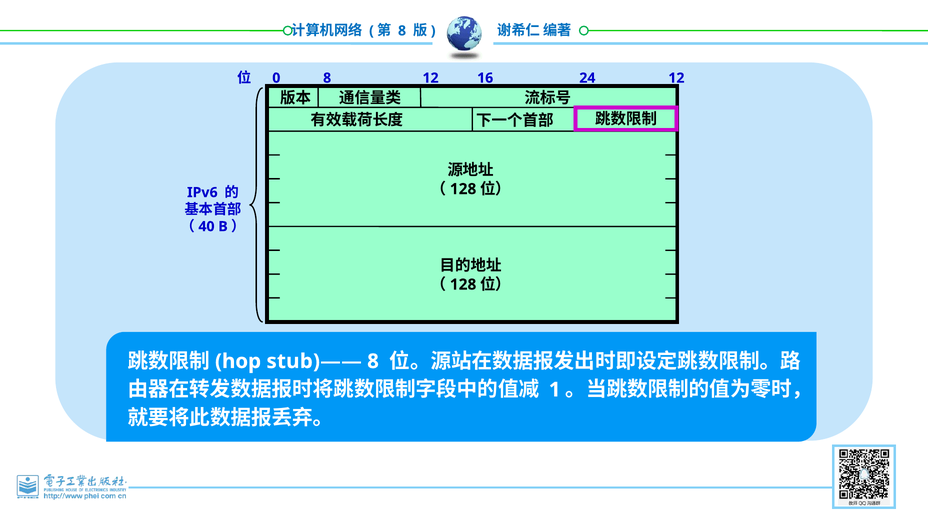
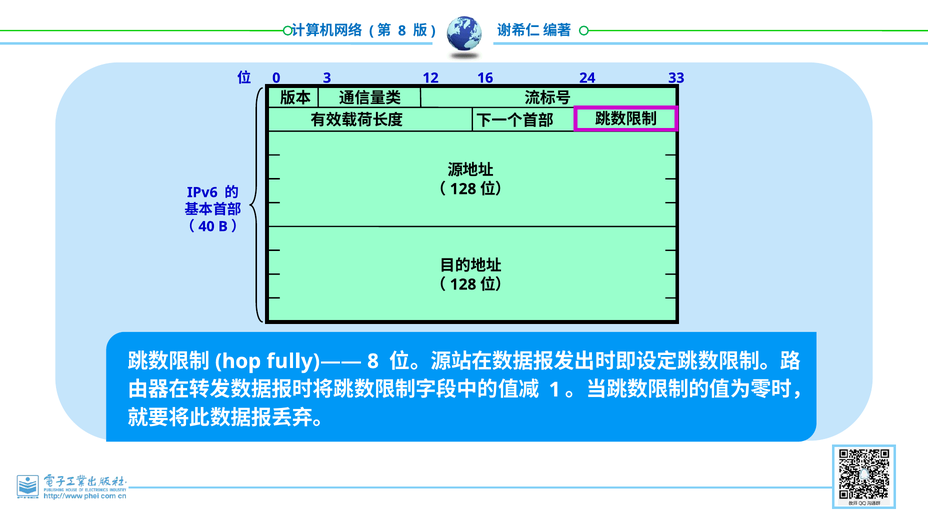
0 8: 8 -> 3 (327, 78)
16 12: 12 -> 33 (676, 78)
stub)——: stub)—— -> fully)—— (314, 361)
